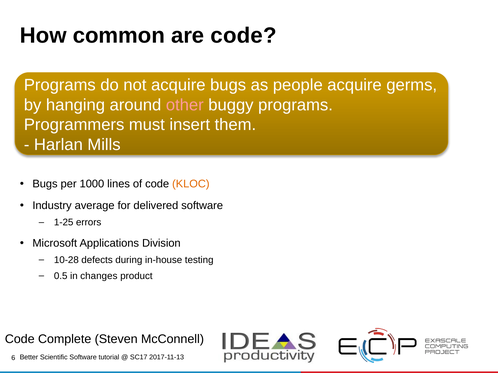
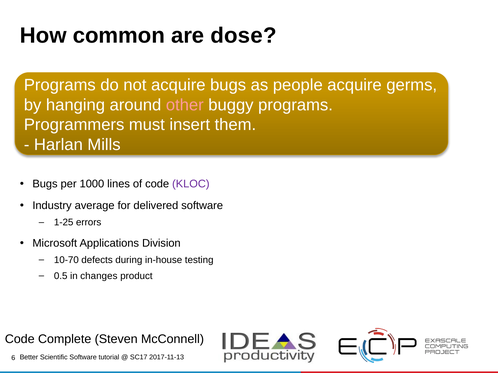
are code: code -> dose (244, 36)
KLOC colour: orange -> purple (191, 184)
10-28: 10-28 -> 10-70 (66, 260)
